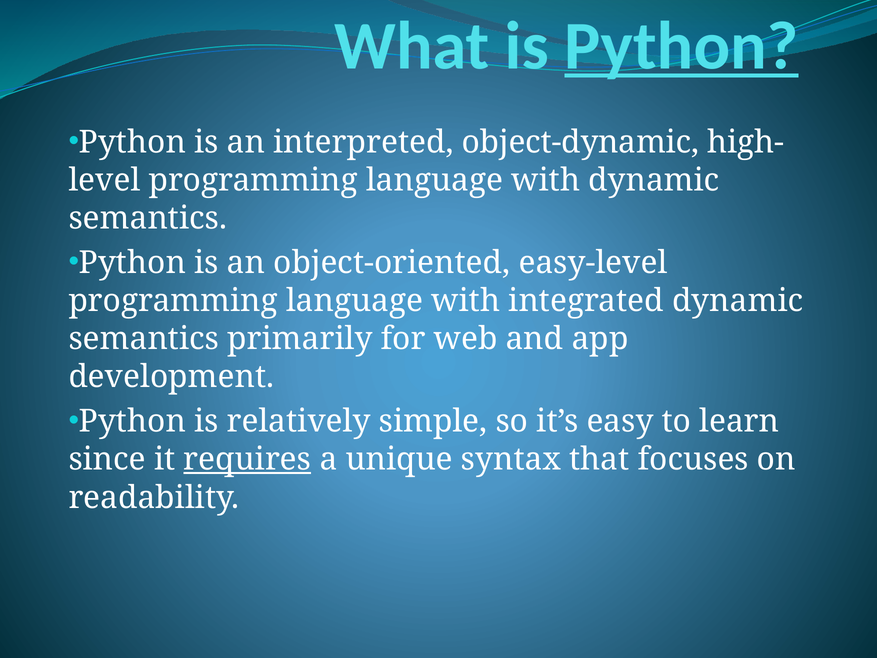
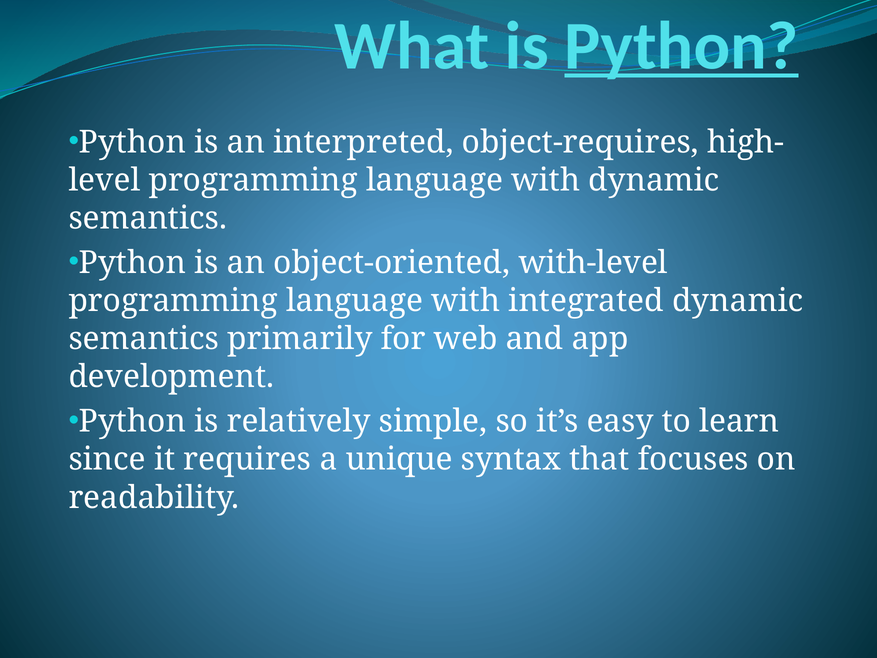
object-dynamic: object-dynamic -> object-requires (580, 142)
easy-level: easy-level -> with-level (593, 263)
requires underline: present -> none (247, 459)
